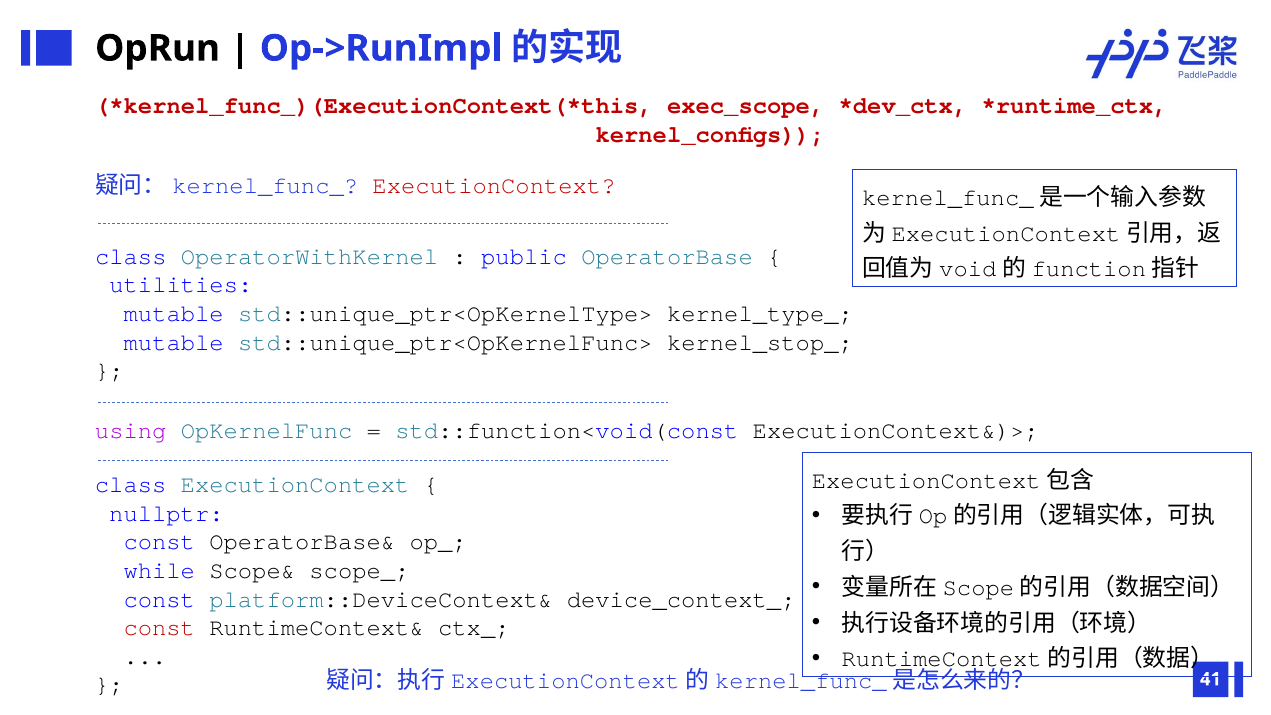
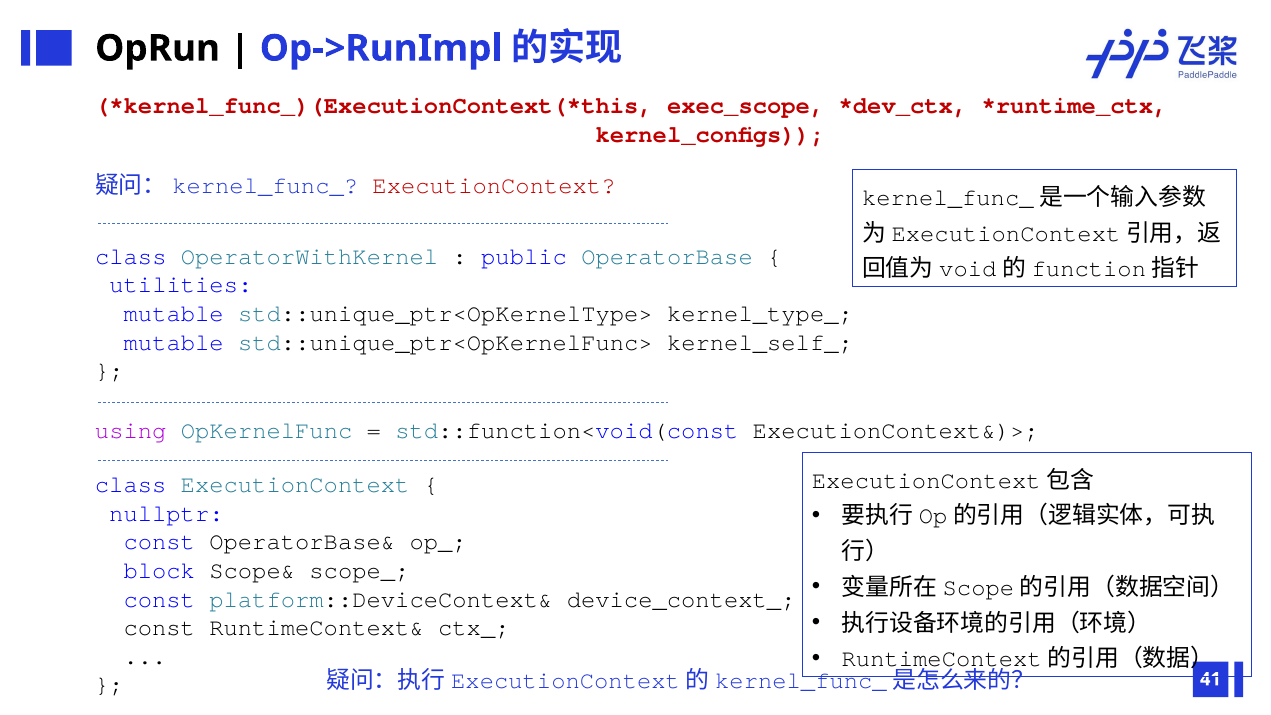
kernel_stop_: kernel_stop_ -> kernel_self_ (760, 342)
while: while -> block (159, 571)
const colour: red -> black (159, 628)
